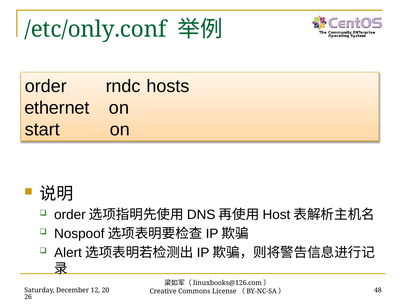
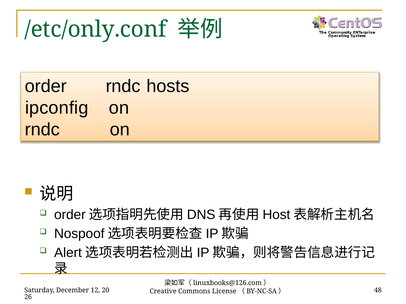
ethernet: ethernet -> ipconfig (57, 108)
start: start -> rndc (42, 130)
